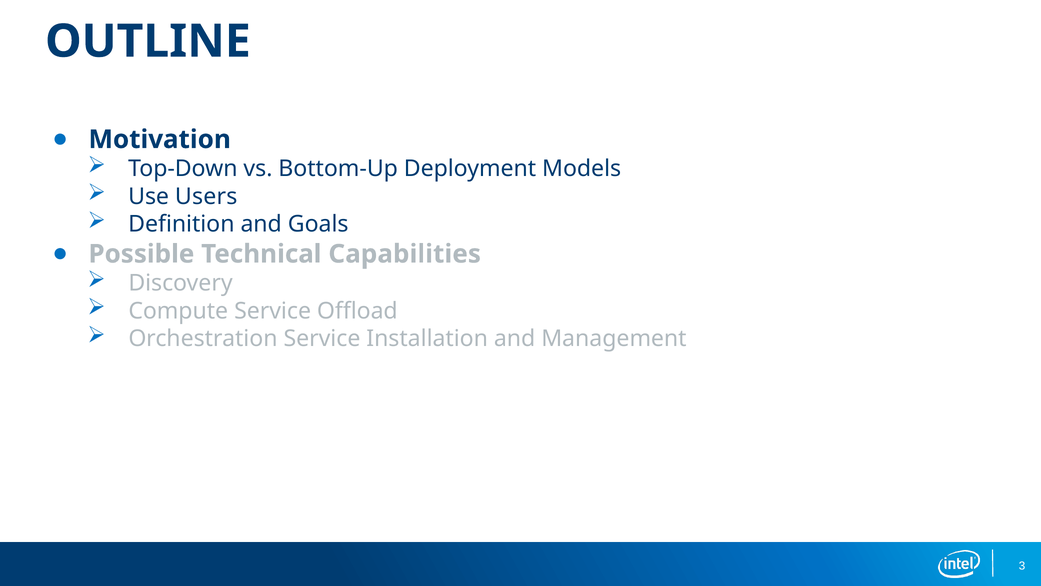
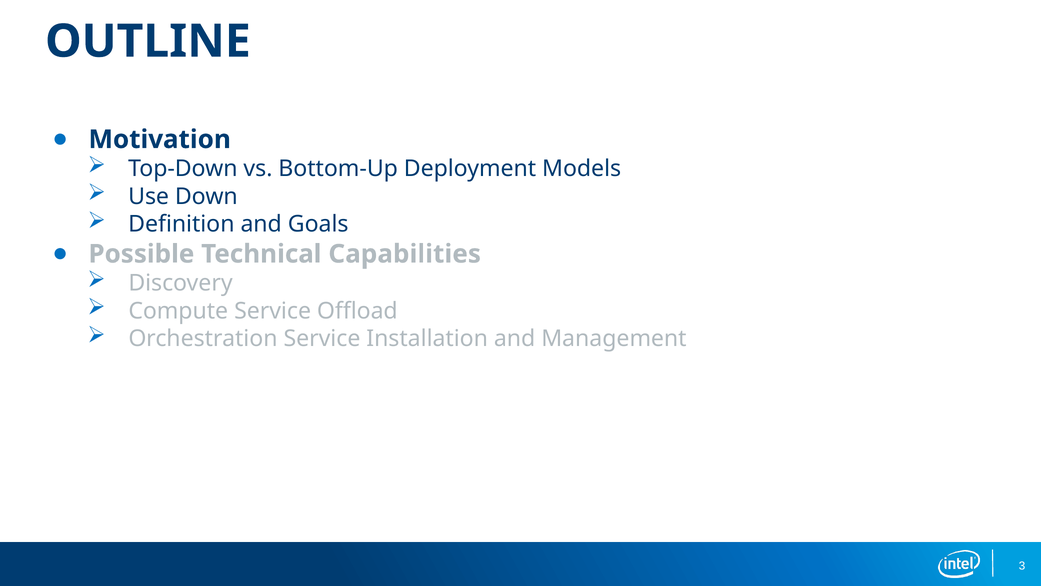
Users: Users -> Down (206, 196)
